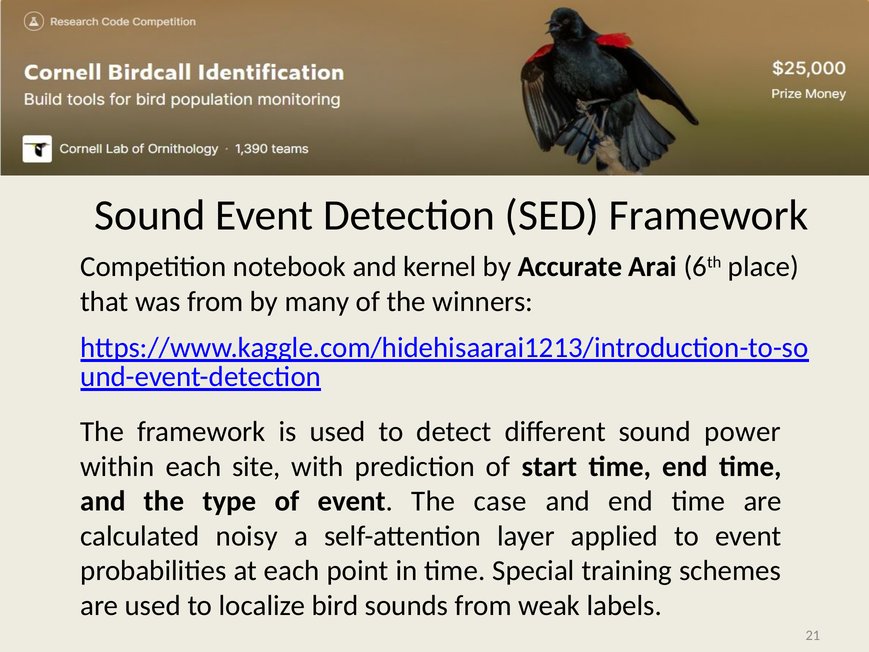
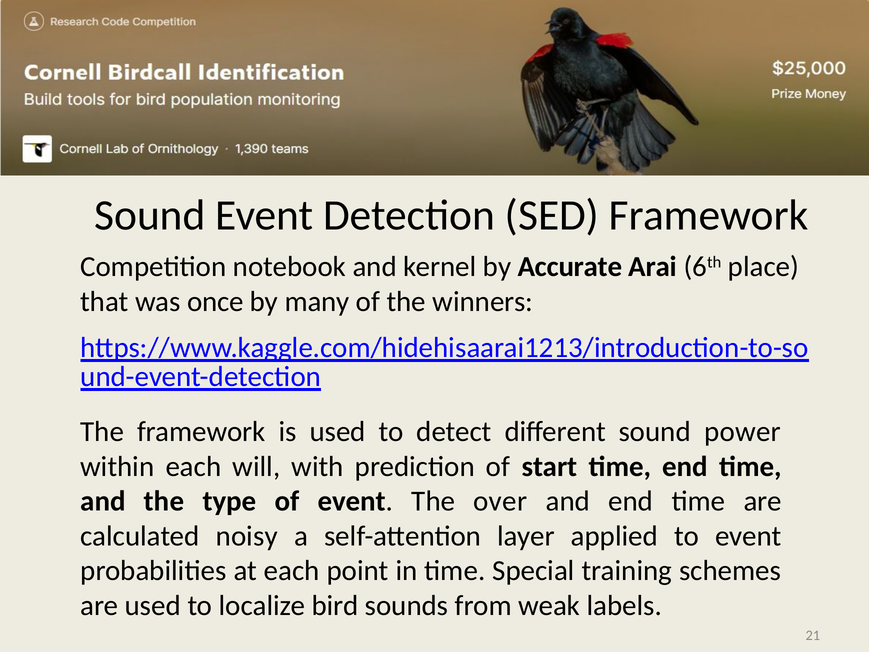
was from: from -> once (215, 301)
site: site -> will (256, 466)
case: case -> over (500, 501)
